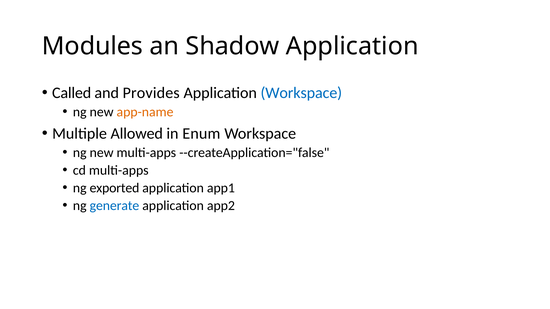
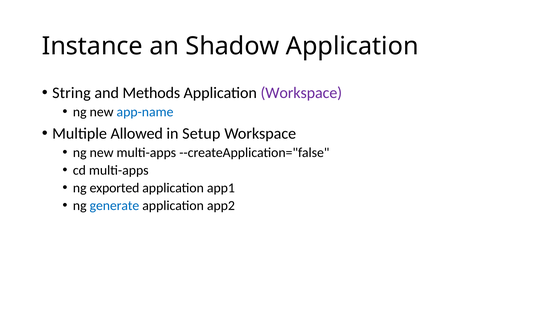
Modules: Modules -> Instance (92, 46)
Called: Called -> String (71, 93)
Provides: Provides -> Methods (151, 93)
Workspace colour: blue -> purple (301, 93)
app-name colour: orange -> blue (145, 112)
Enum: Enum -> Setup (201, 134)
